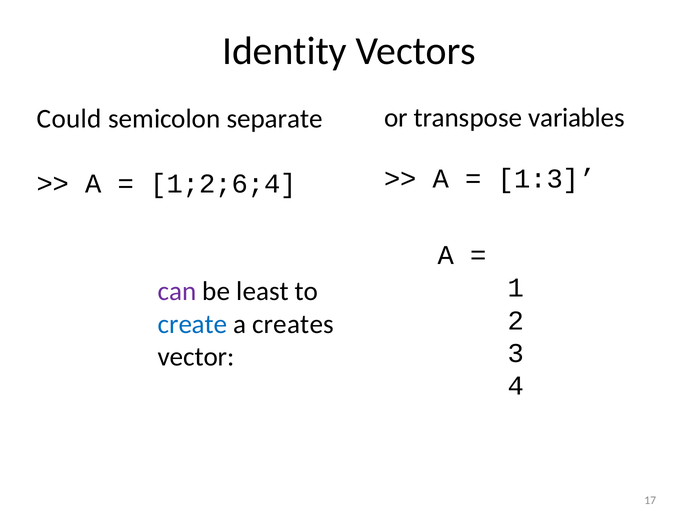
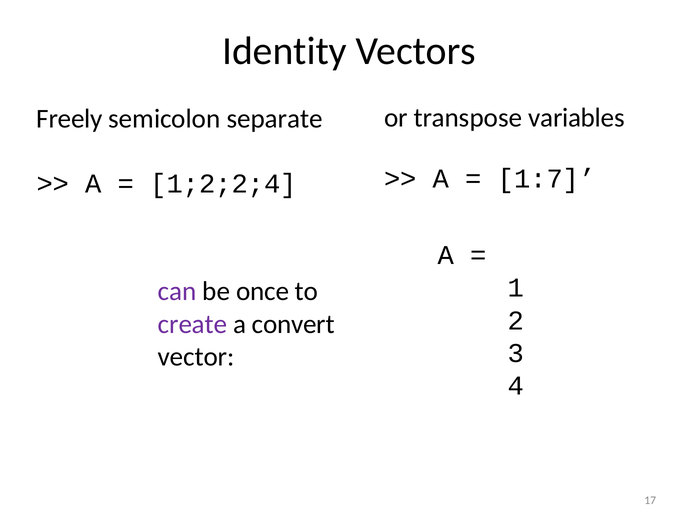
Could: Could -> Freely (69, 118)
1:3: 1:3 -> 1:7 (547, 178)
1;2;6;4: 1;2;6;4 -> 1;2;2;4 (223, 184)
least: least -> once (263, 291)
create colour: blue -> purple (193, 324)
creates: creates -> convert (293, 324)
